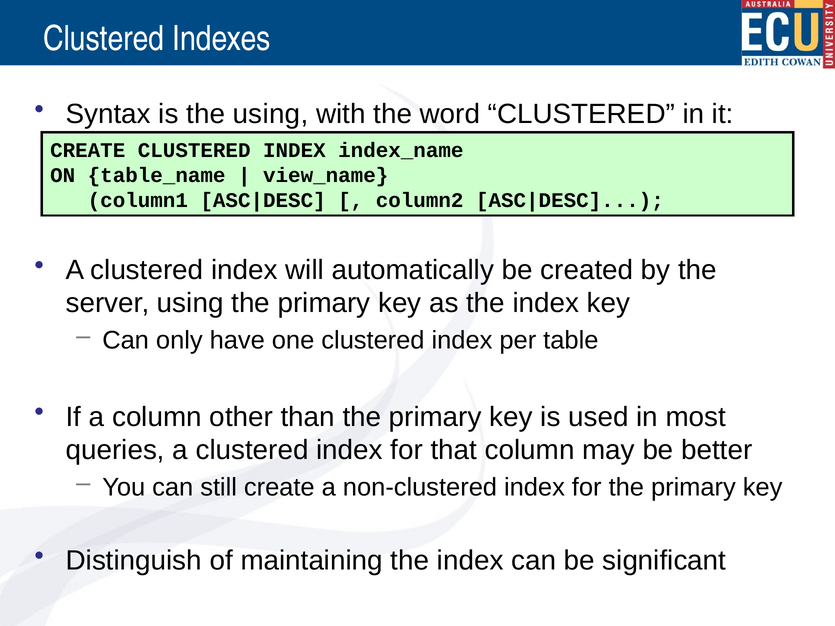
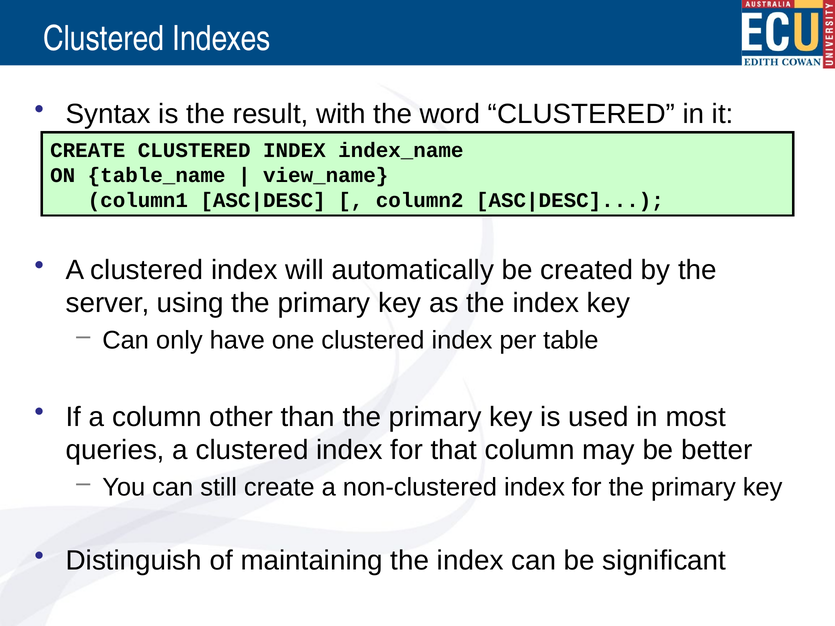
the using: using -> result (271, 114)
